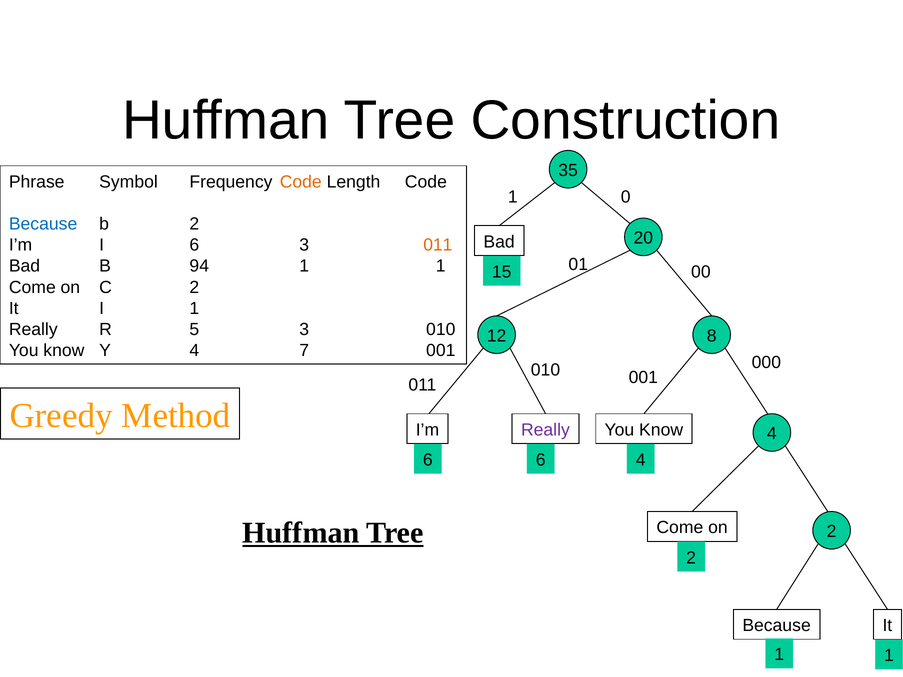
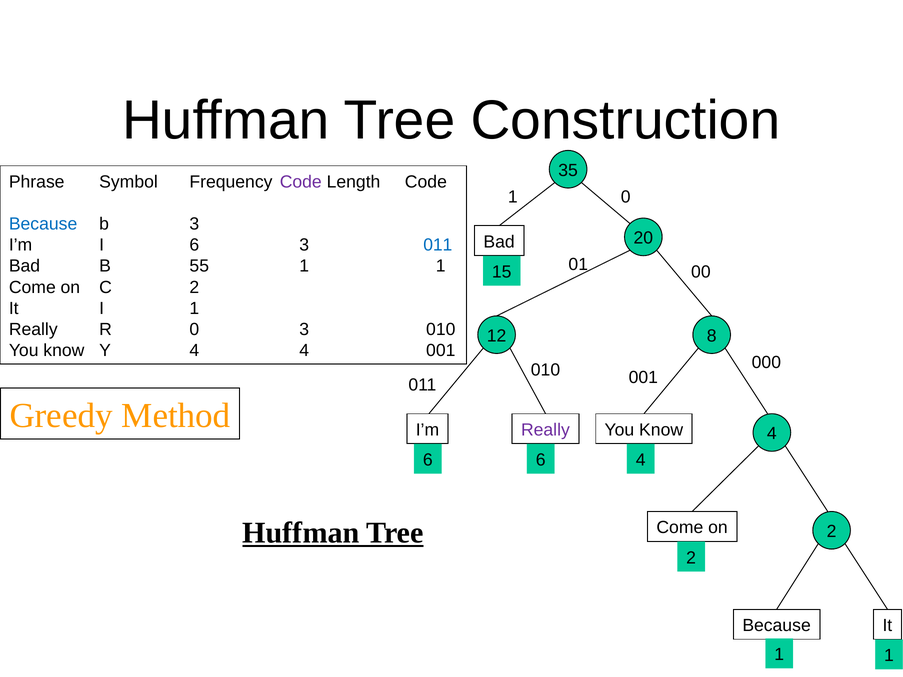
Code colour: orange -> purple (301, 182)
b 2: 2 -> 3 (194, 224)
011 colour: orange -> blue (438, 245)
94: 94 -> 55 (199, 266)
R 5: 5 -> 0 (194, 330)
4 7: 7 -> 4 (304, 351)
